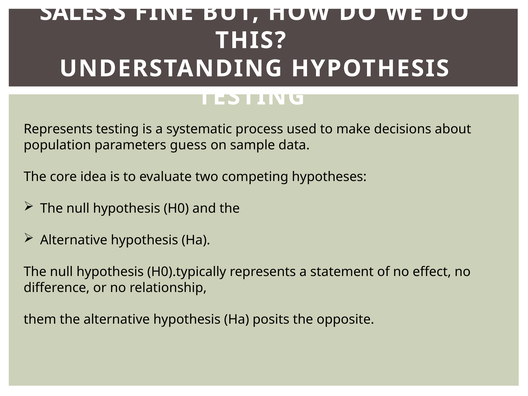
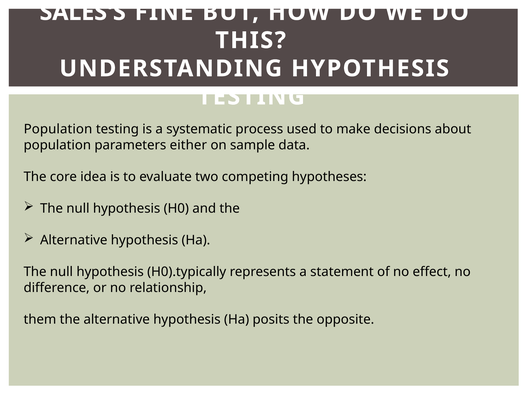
Represents: Represents -> Population (58, 129)
guess: guess -> either (188, 145)
